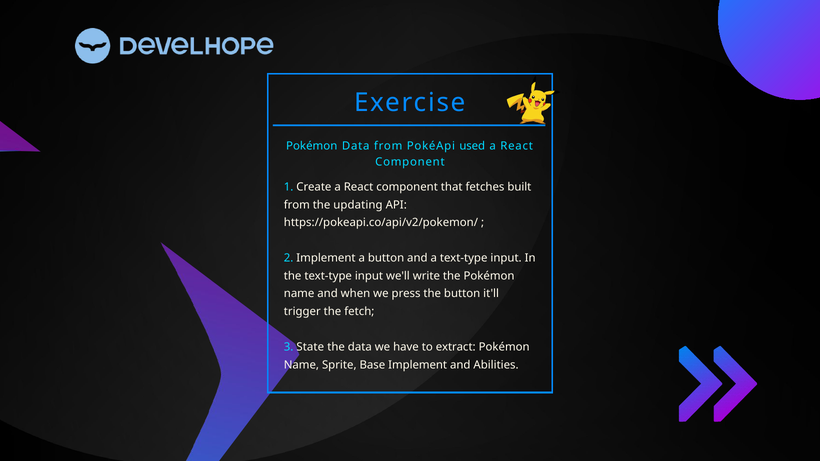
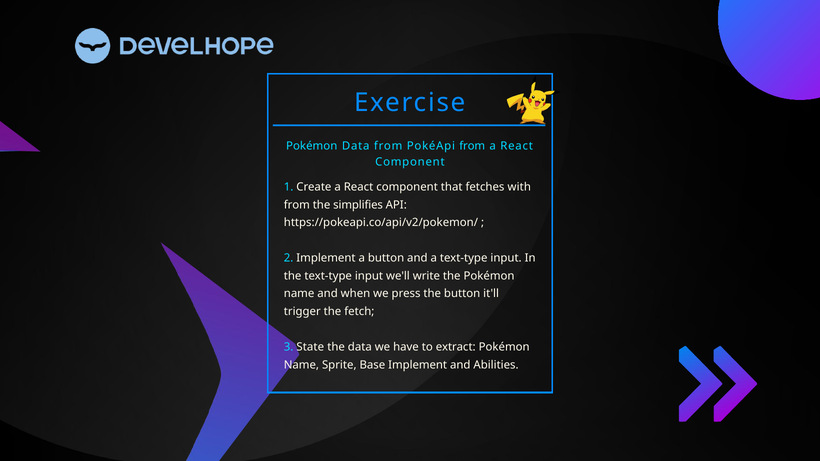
PokéApi used: used -> from (472, 146)
built: built -> with (519, 187)
updating: updating -> simplifies (358, 205)
